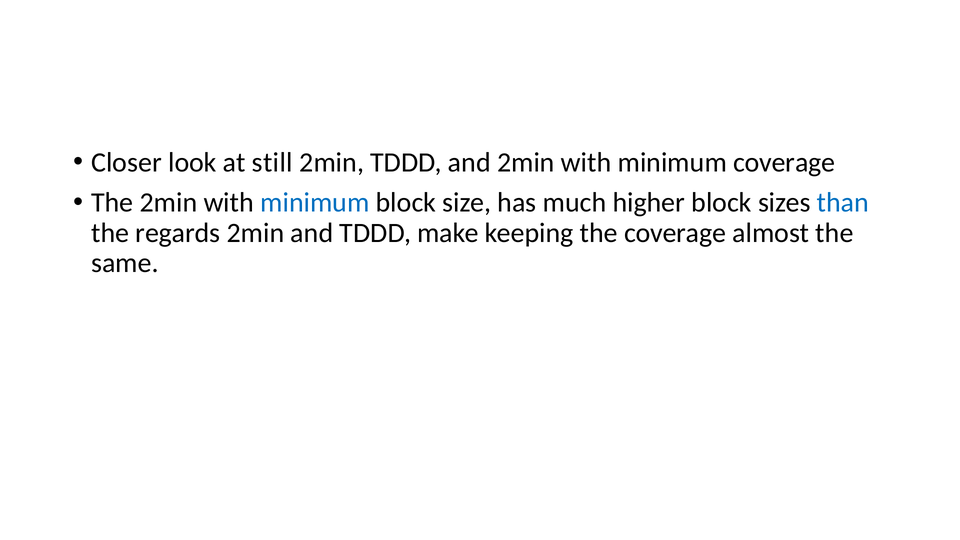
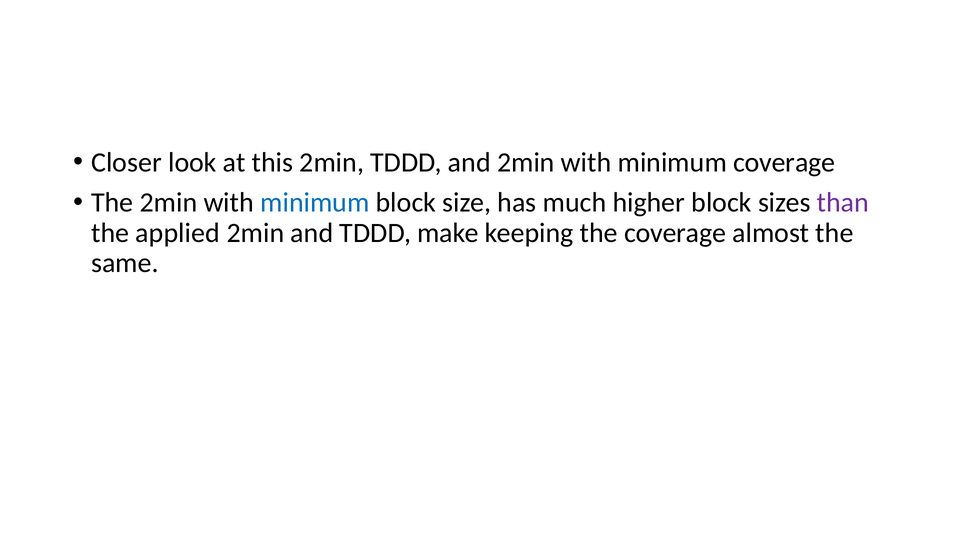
still: still -> this (272, 162)
than colour: blue -> purple (843, 203)
regards: regards -> applied (178, 233)
